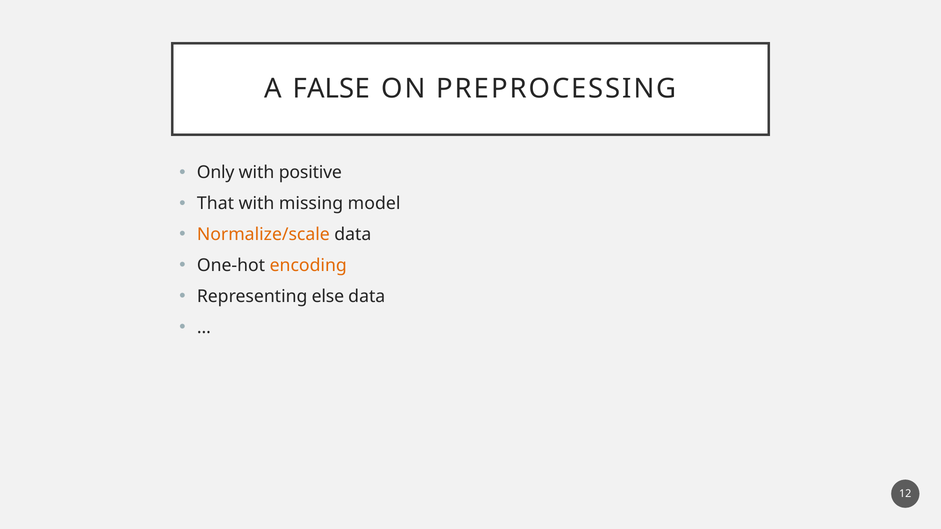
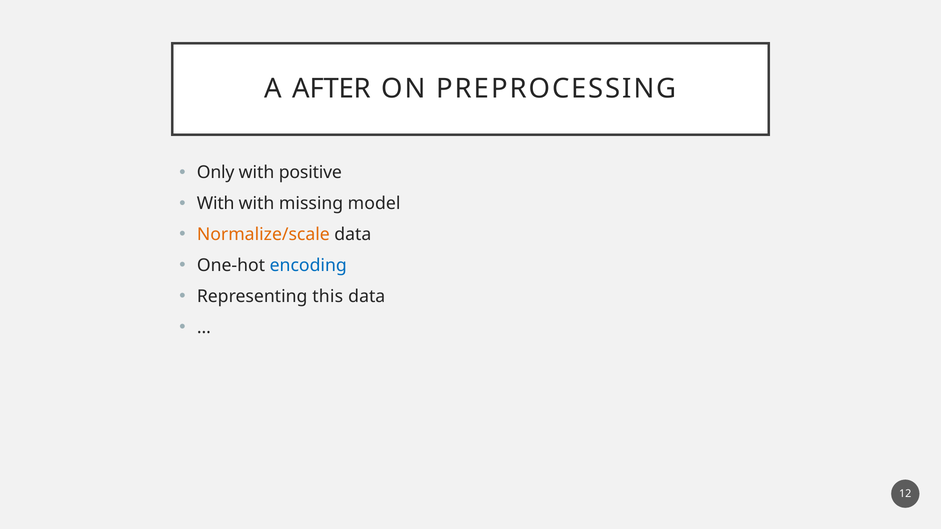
FALSE: FALSE -> AFTER (332, 89)
That: That -> With (216, 204)
encoding colour: orange -> blue (308, 266)
else: else -> this (328, 297)
